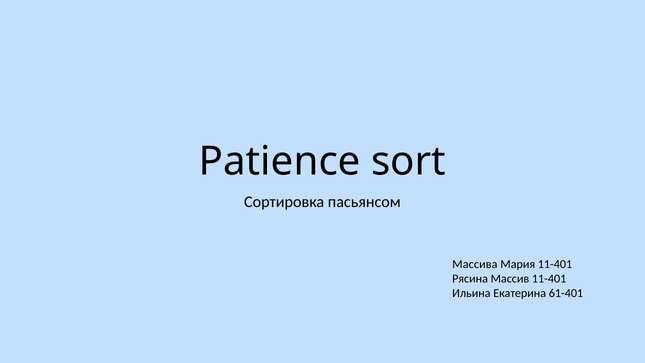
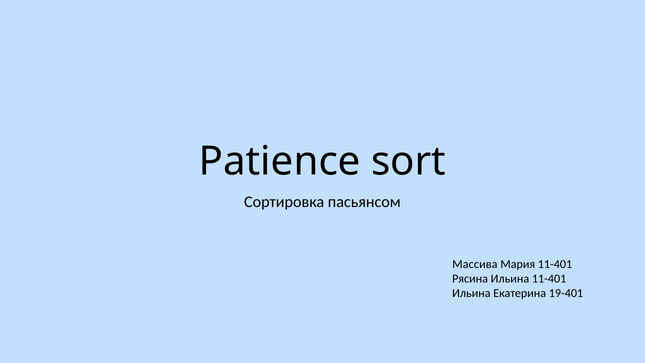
Рясина Массив: Массив -> Ильина (510, 279)
61-401: 61-401 -> 19-401 (566, 293)
